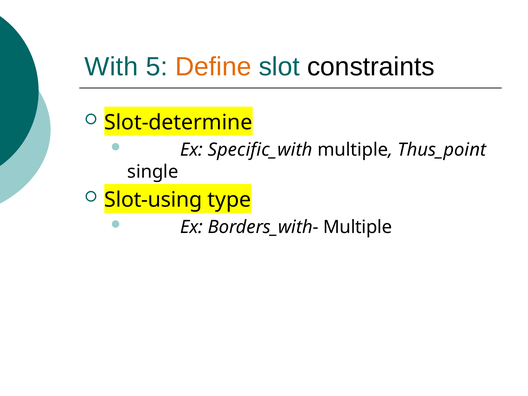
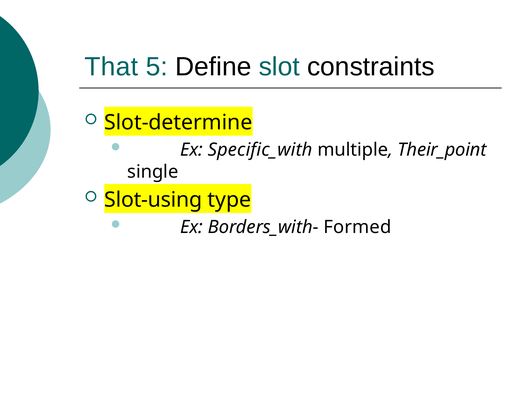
With: With -> That (111, 67)
Define colour: orange -> black (213, 67)
Thus_point: Thus_point -> Their_point (442, 150)
Borders_with- Multiple: Multiple -> Formed (357, 227)
